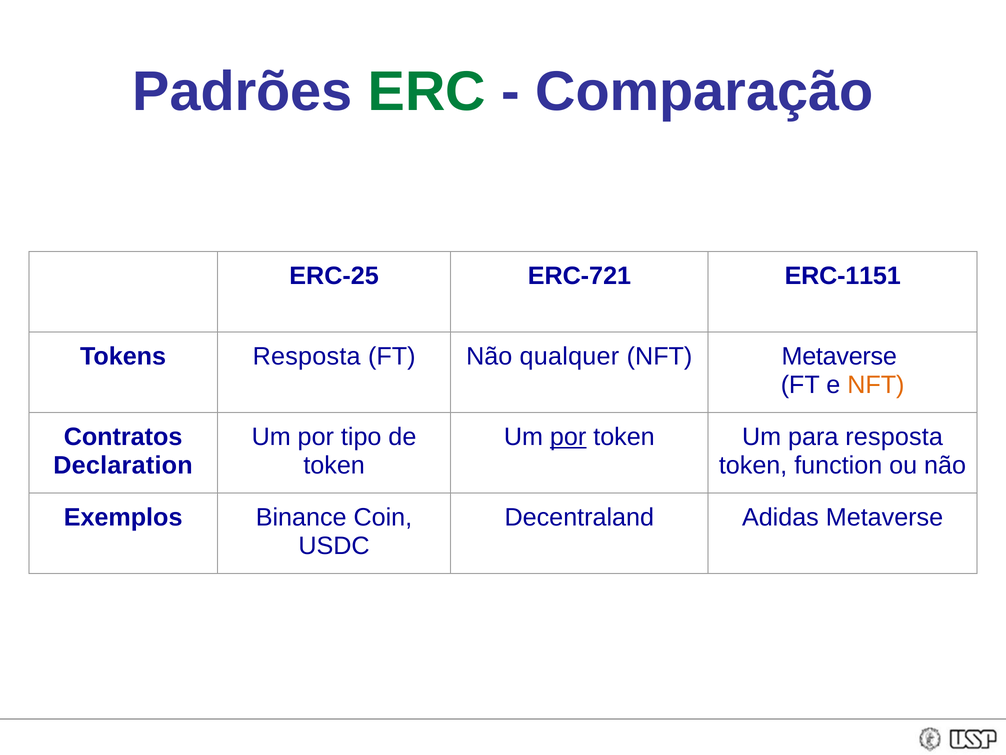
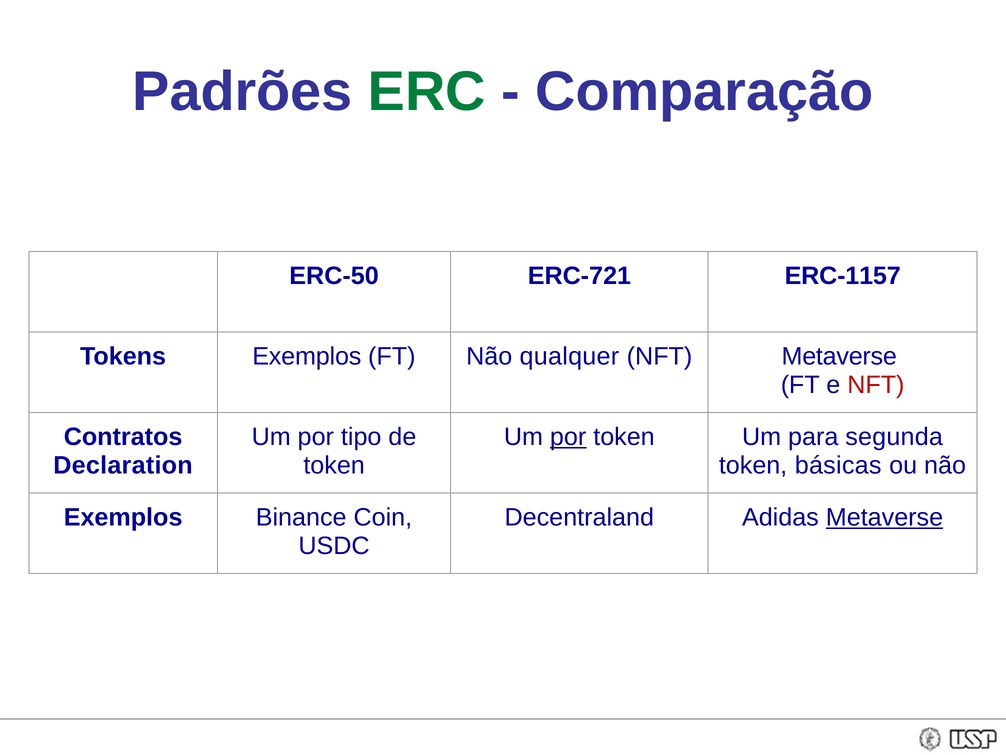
ERC-25: ERC-25 -> ERC-50 (334, 276)
ERC-1151: ERC-1151 -> ERC-1157 (843, 276)
Tokens Resposta: Resposta -> Exemplos (307, 356)
NFT colour: orange -> red (876, 385)
para resposta: resposta -> segunda (894, 437)
function: function -> básicas (838, 465)
Metaverse underline: none -> present (885, 517)
